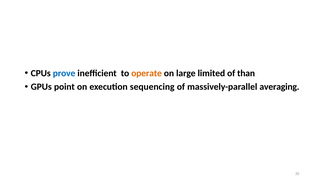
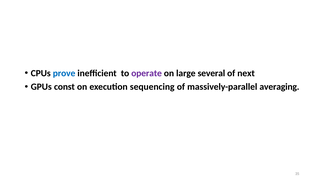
operate colour: orange -> purple (147, 73)
limited: limited -> several (211, 73)
than: than -> next (246, 73)
point: point -> const (64, 87)
